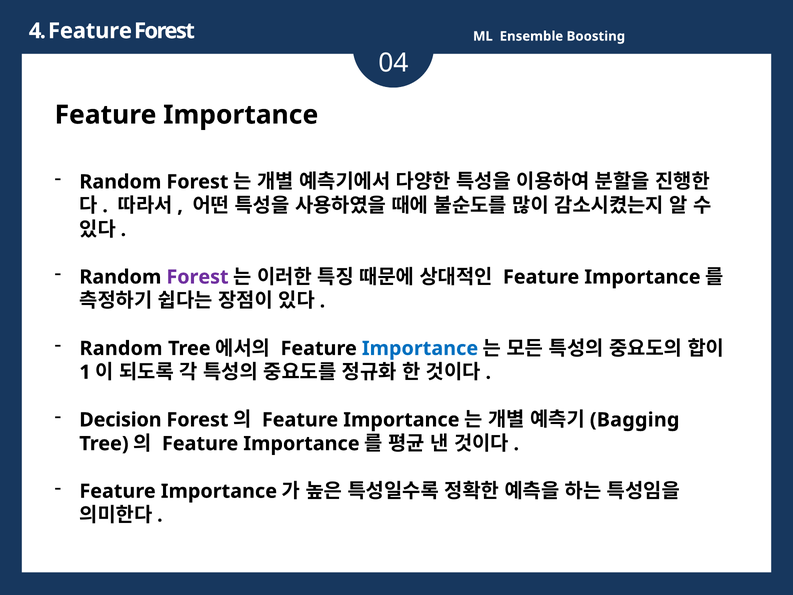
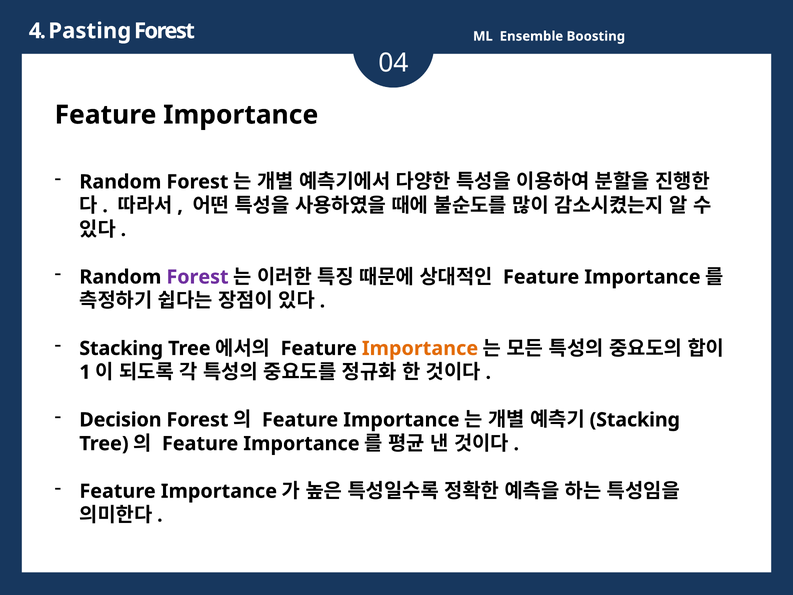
4 Feature: Feature -> Pasting (90, 31)
Random: Random -> Stacking (121, 348)
Importance colour: blue -> orange (420, 348)
Bagging: Bagging -> Stacking (635, 420)
